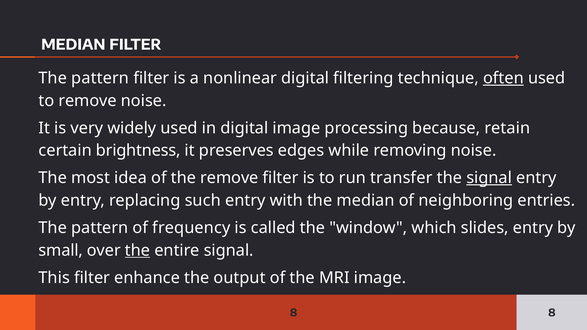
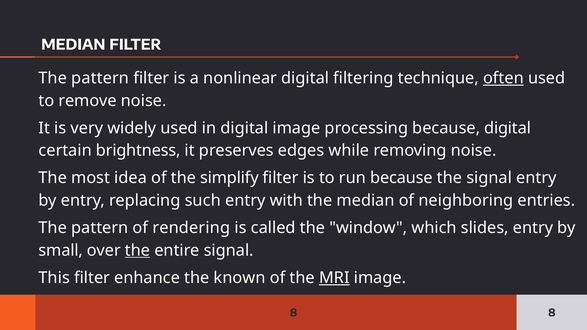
because retain: retain -> digital (508, 128)
the remove: remove -> simplify (229, 178)
run transfer: transfer -> because (401, 178)
signal underline: present -> none (489, 178)
frequency: frequency -> rendering (191, 228)
output: output -> known (240, 278)
MRI underline: none -> present (334, 278)
